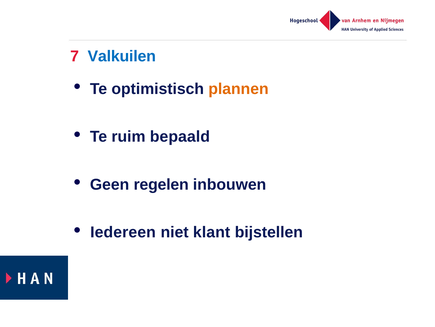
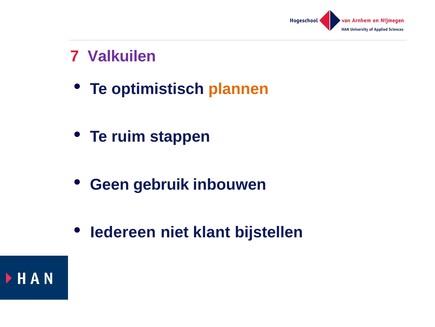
Valkuilen colour: blue -> purple (122, 56)
bepaald: bepaald -> stappen (180, 136)
regelen: regelen -> gebruik (161, 184)
